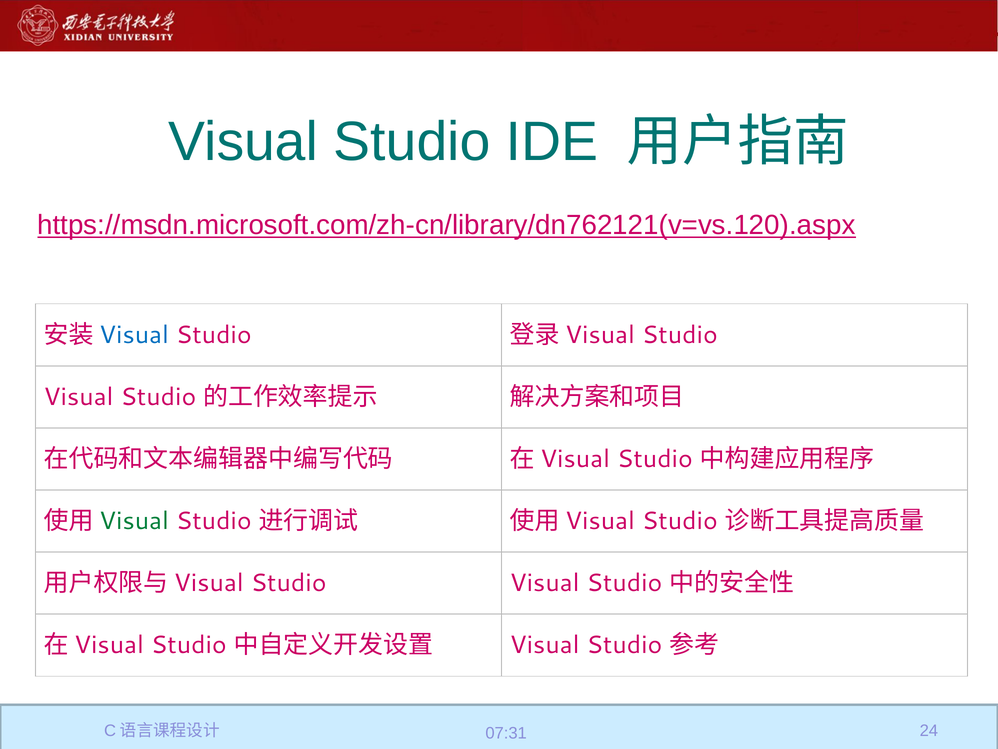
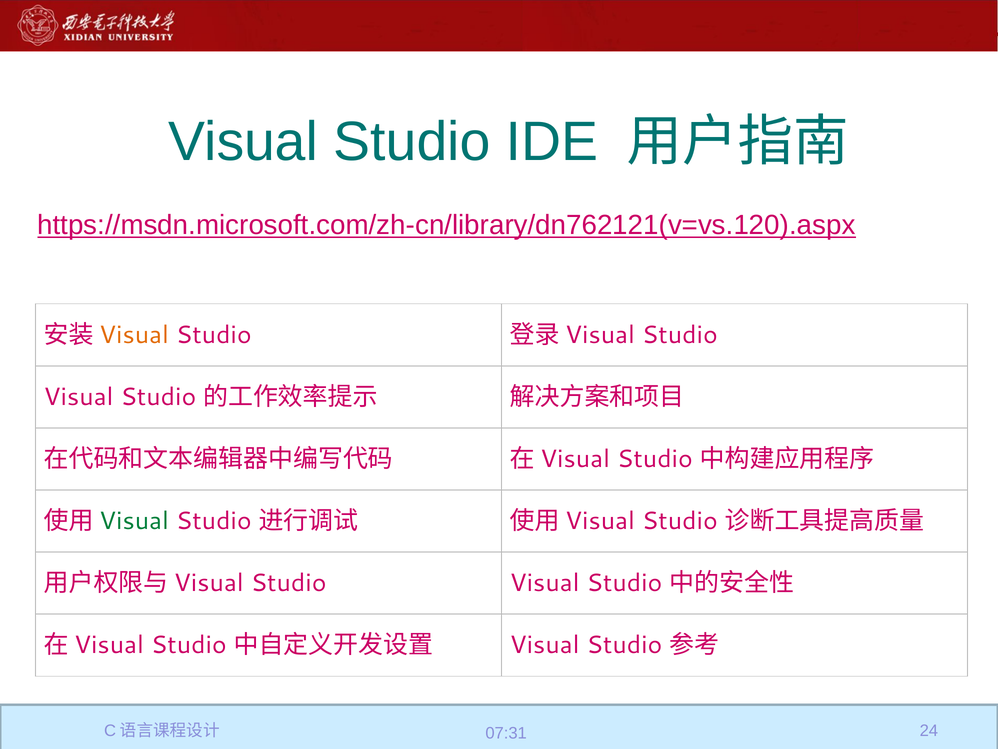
Visual colour: blue -> orange (134, 335)
